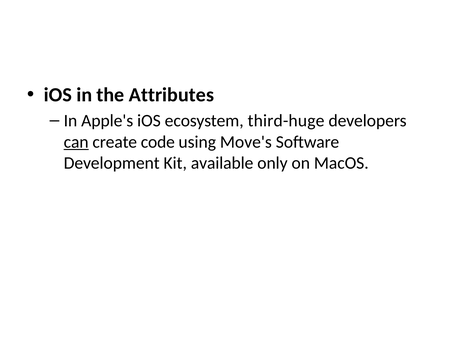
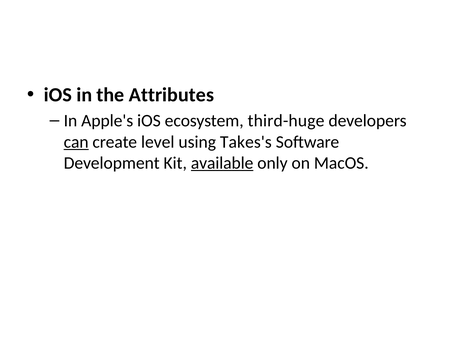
code: code -> level (158, 142)
Move's: Move's -> Takes's (246, 142)
available underline: none -> present (222, 163)
